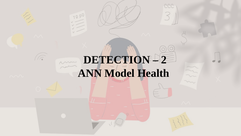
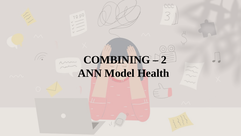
DETECTION: DETECTION -> COMBINING (117, 60)
